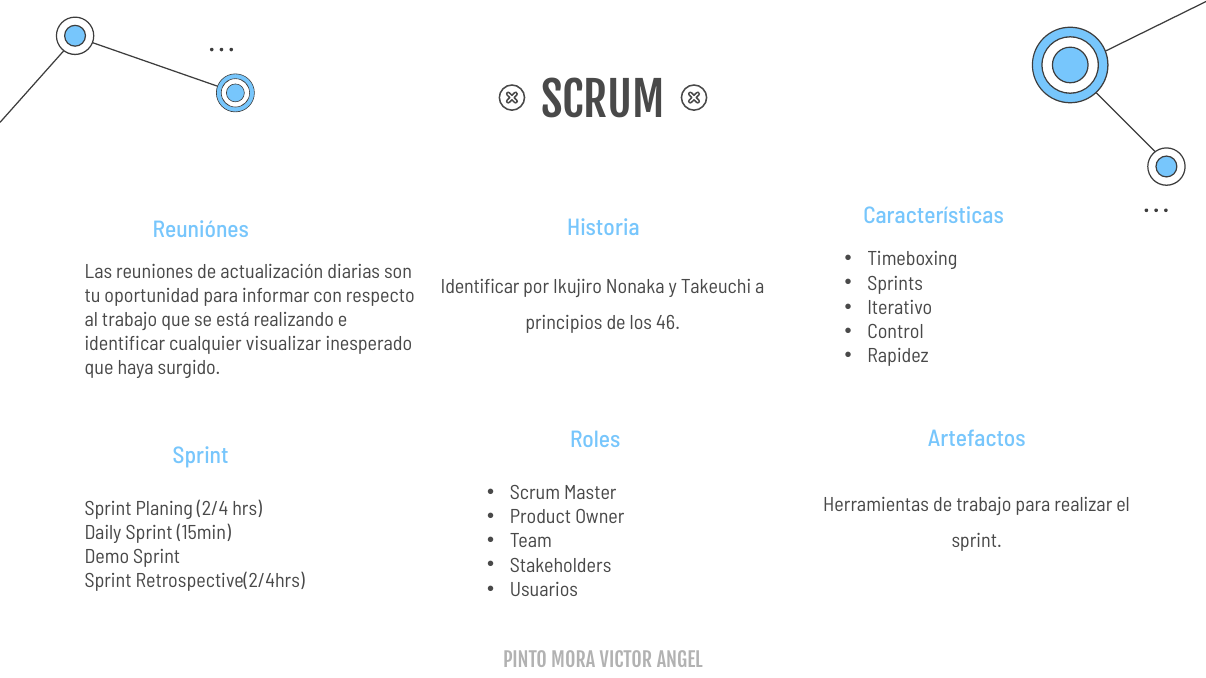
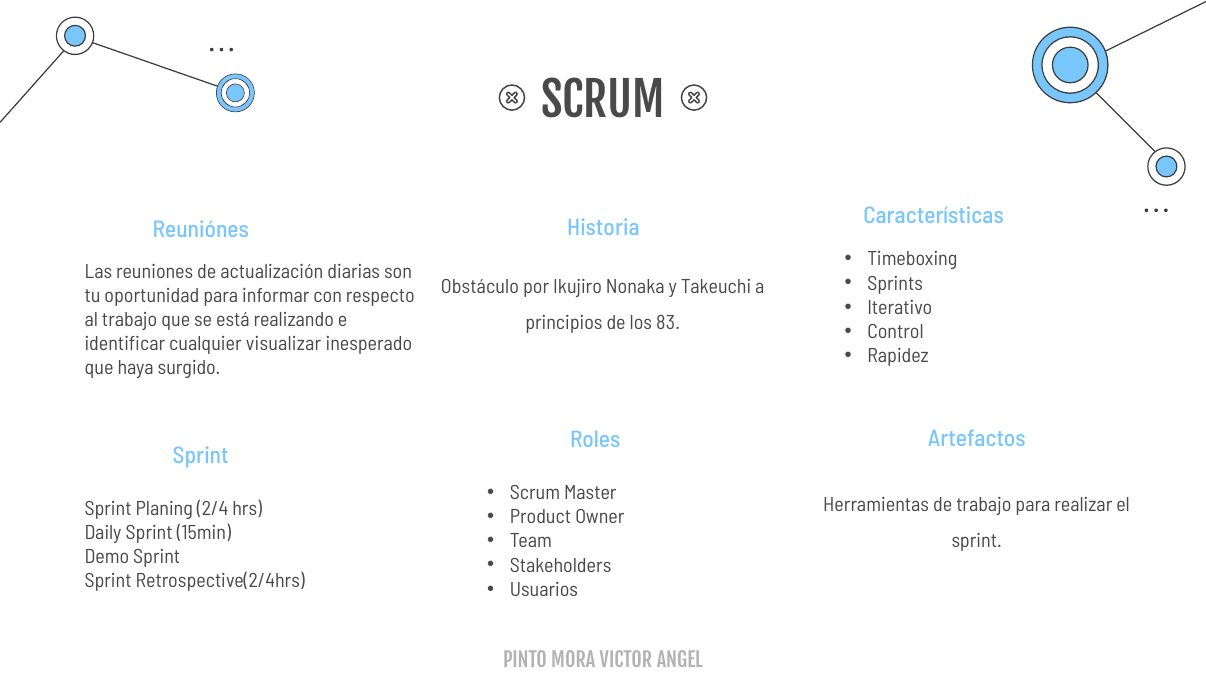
Identificar: Identificar -> Obstáculo (480, 287)
46: 46 -> 83 (668, 323)
